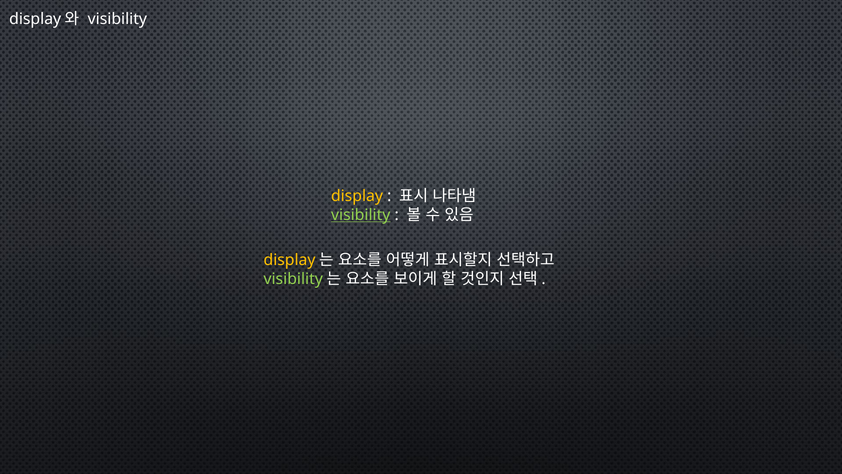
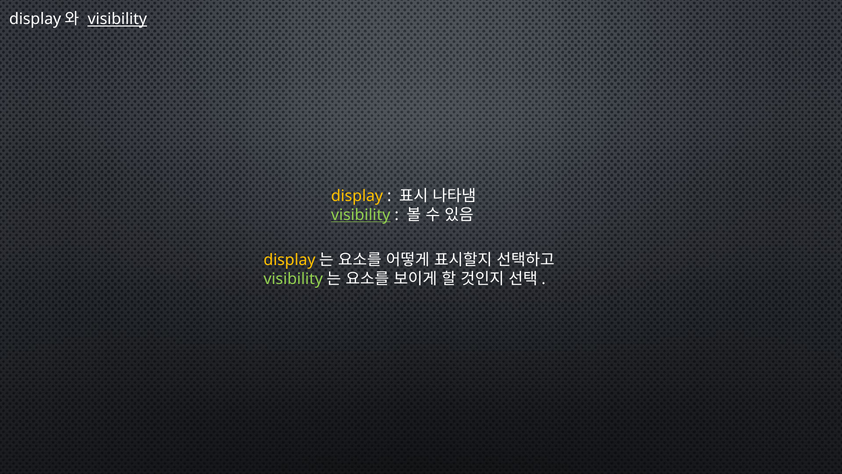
visibility underline: none -> present (117, 19)
